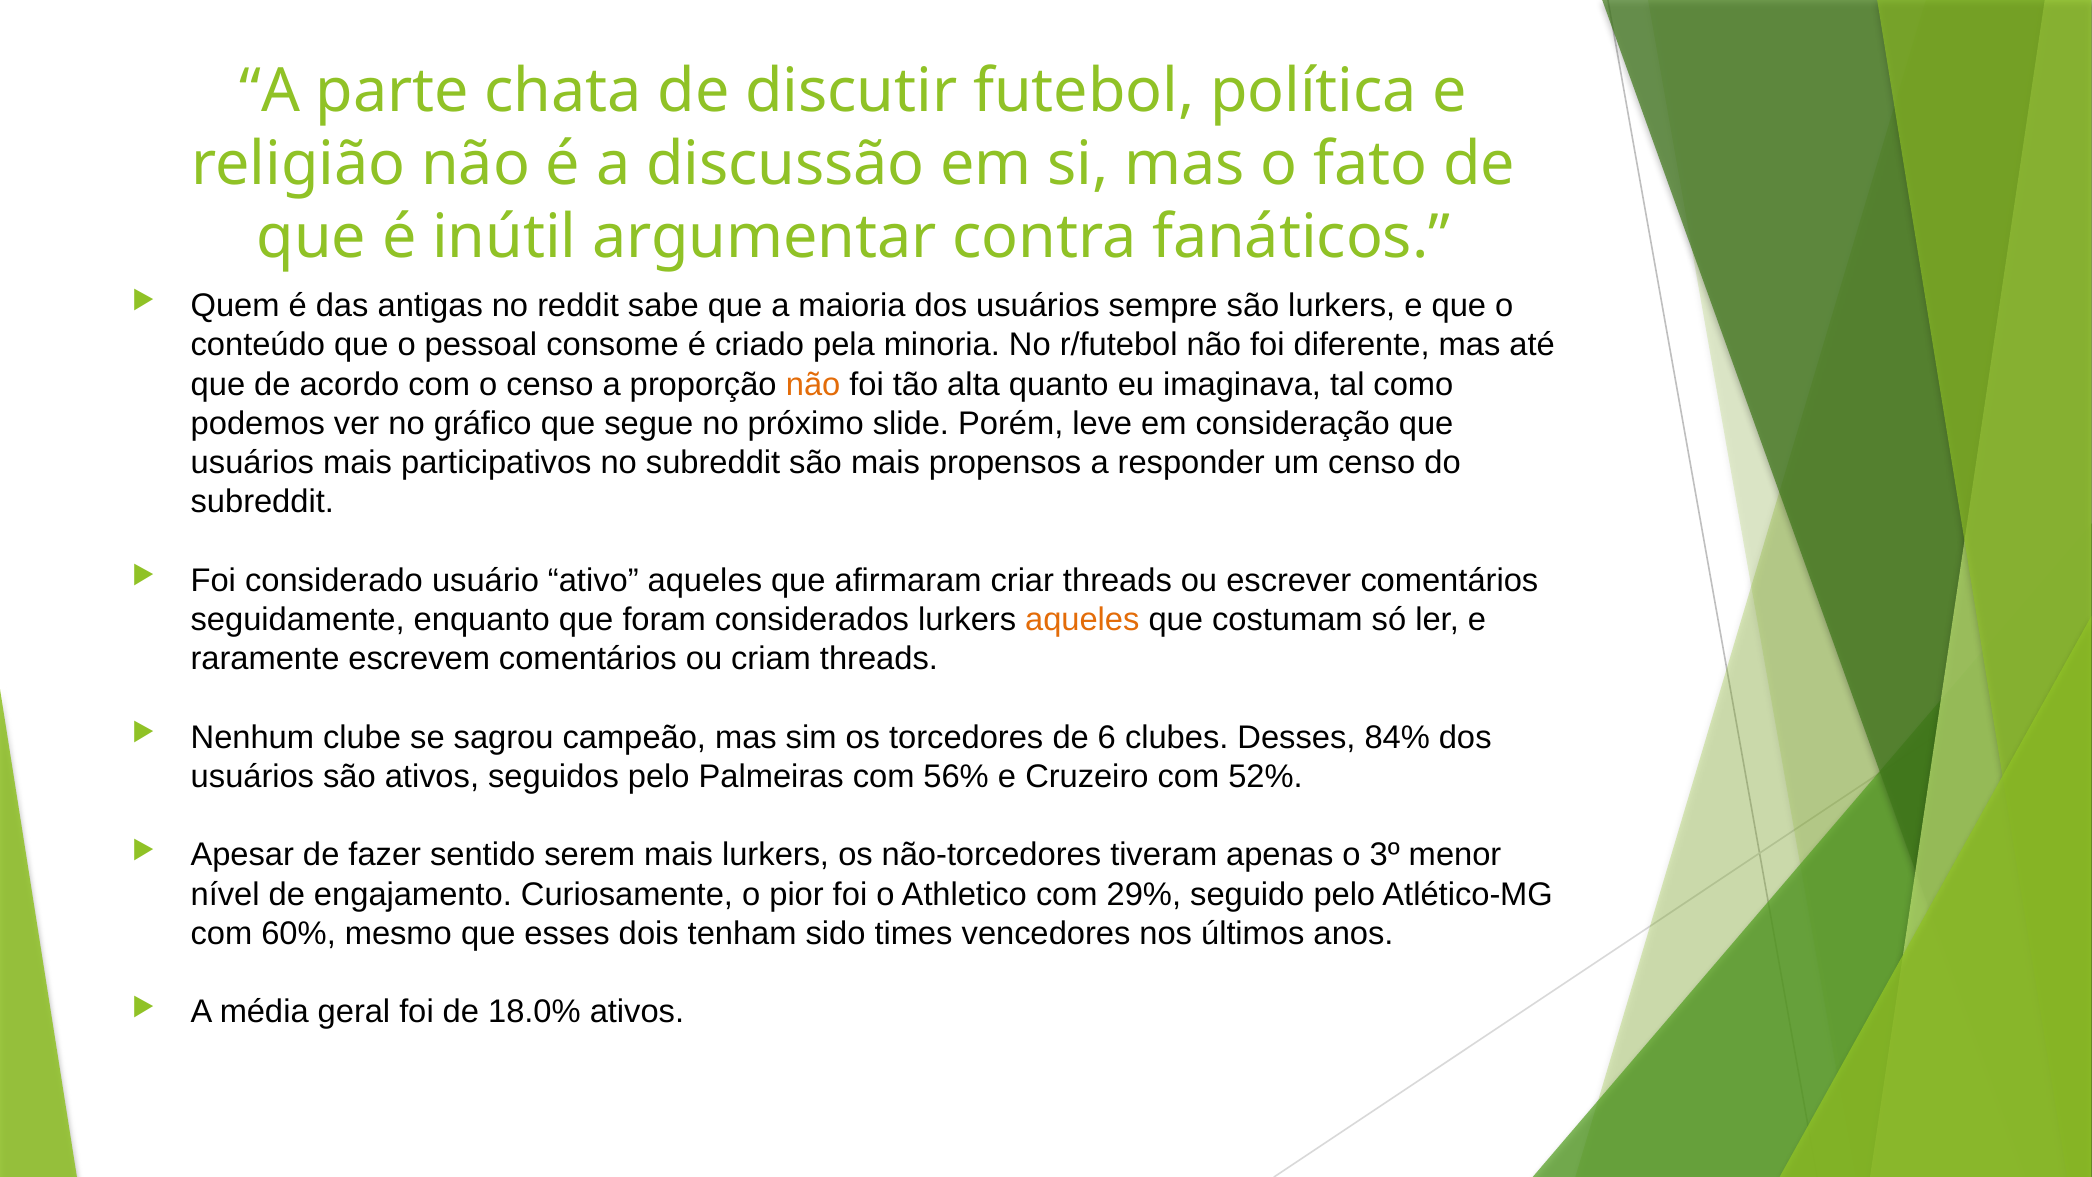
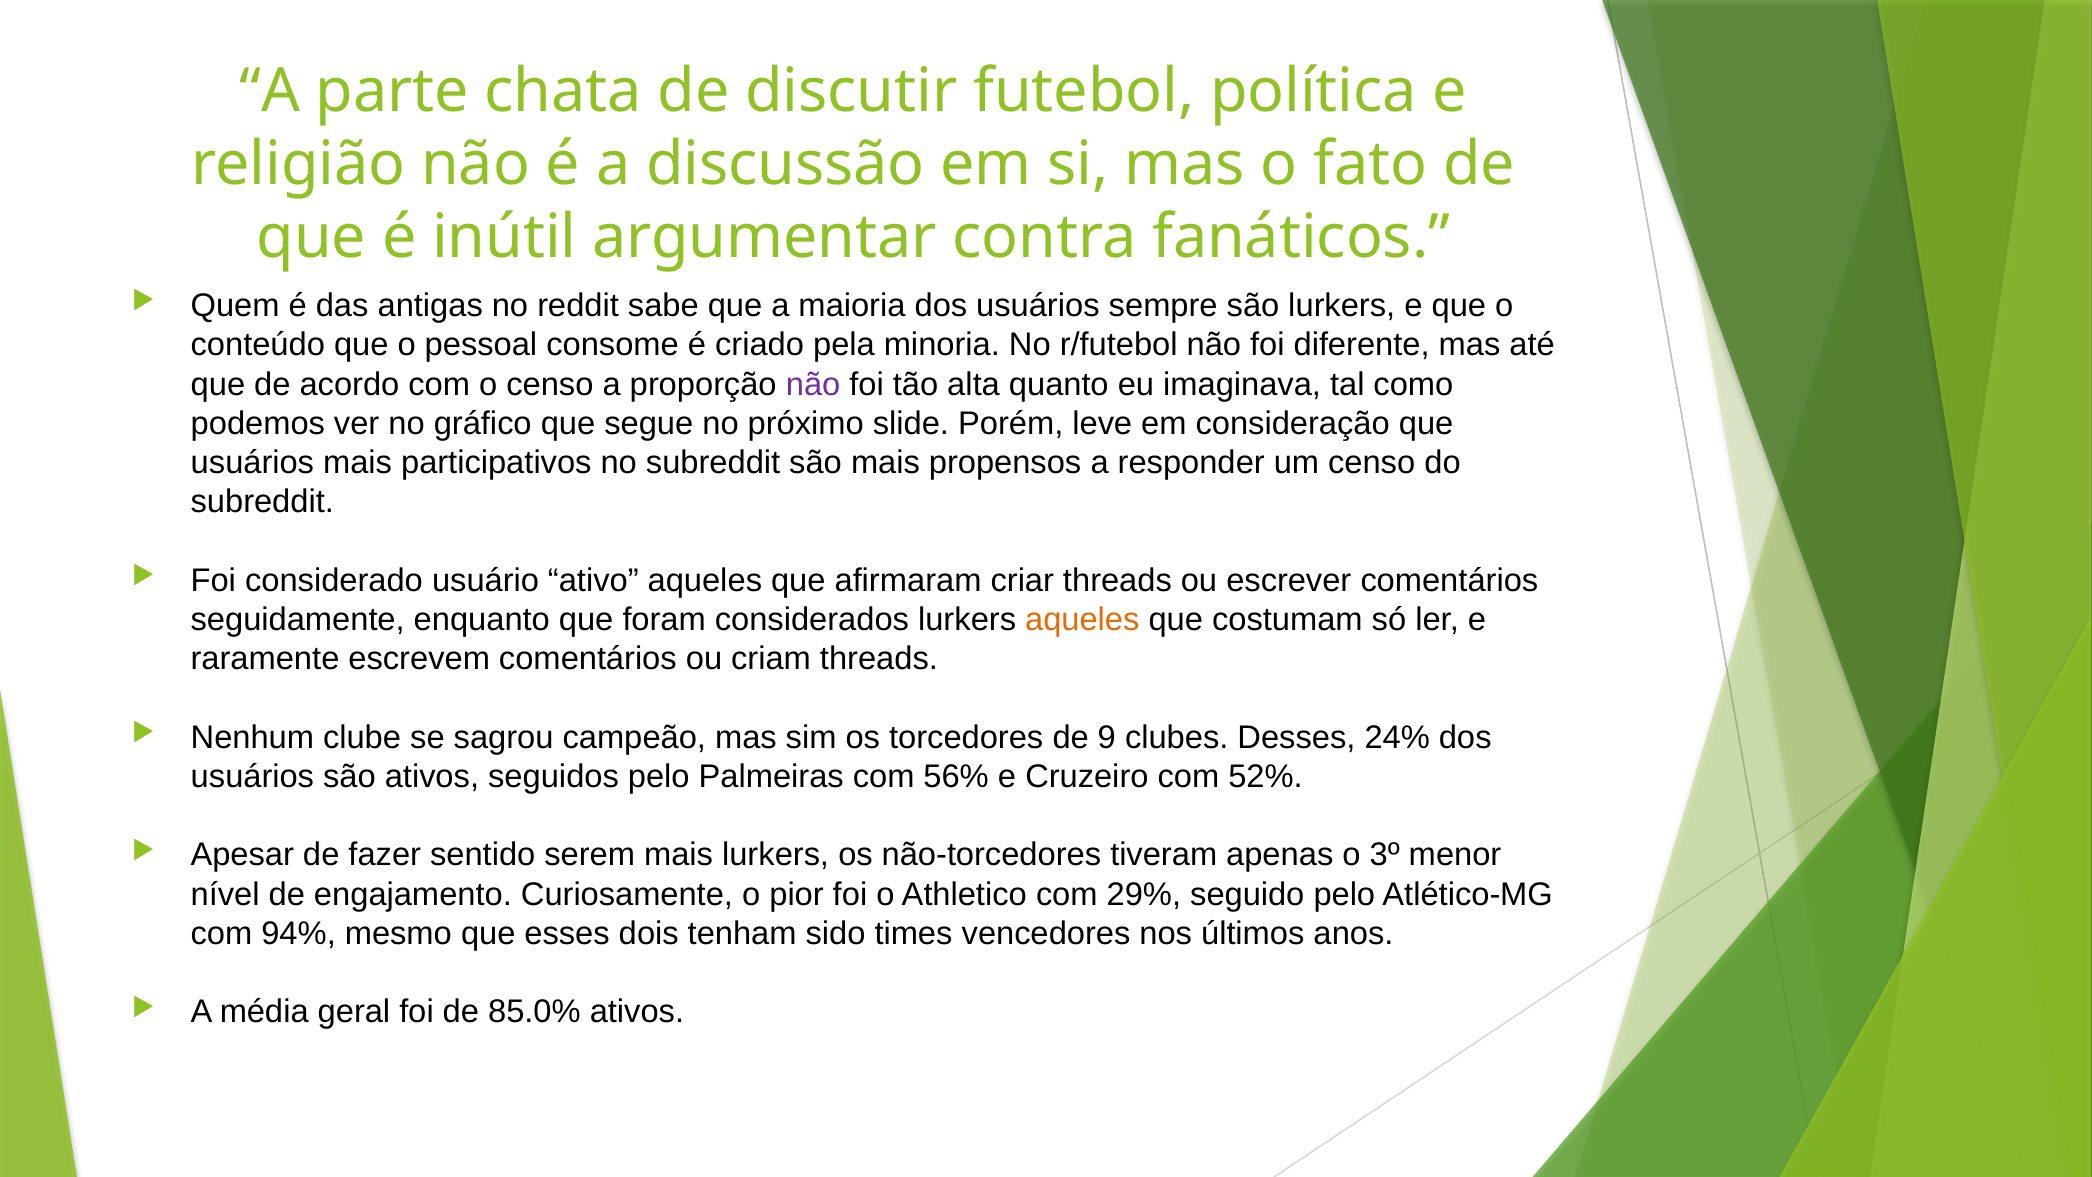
não colour: orange -> purple (813, 384)
6: 6 -> 9 (1107, 737)
84%: 84% -> 24% (1397, 737)
60%: 60% -> 94% (299, 933)
18.0%: 18.0% -> 85.0% (534, 1012)
